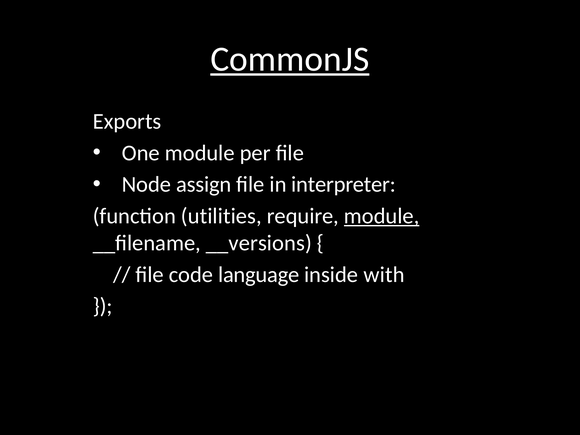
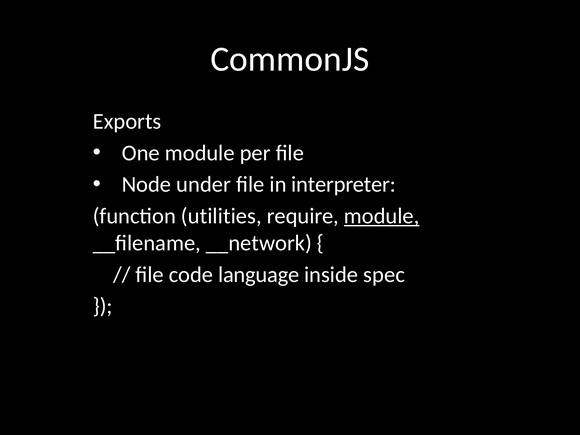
CommonJS underline: present -> none (290, 59)
assign: assign -> under (204, 184)
__versions: __versions -> __network (259, 243)
with: with -> spec (384, 275)
